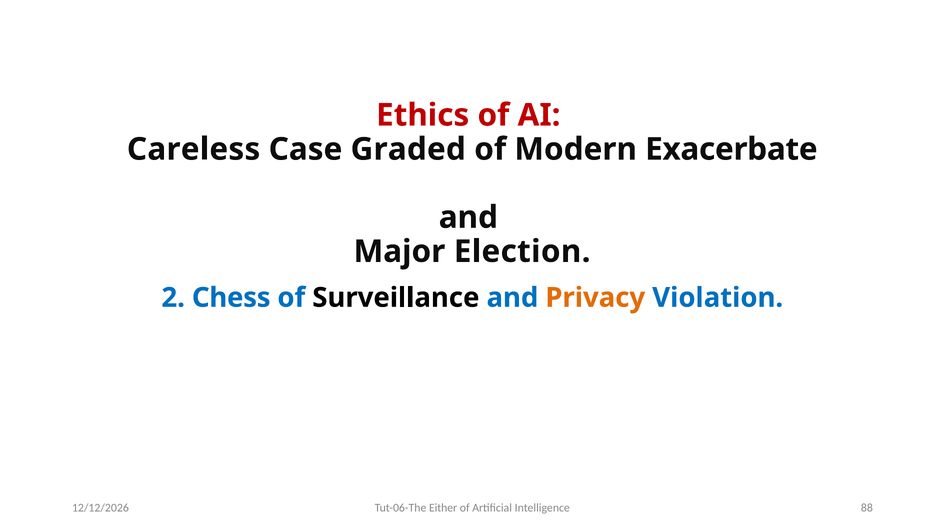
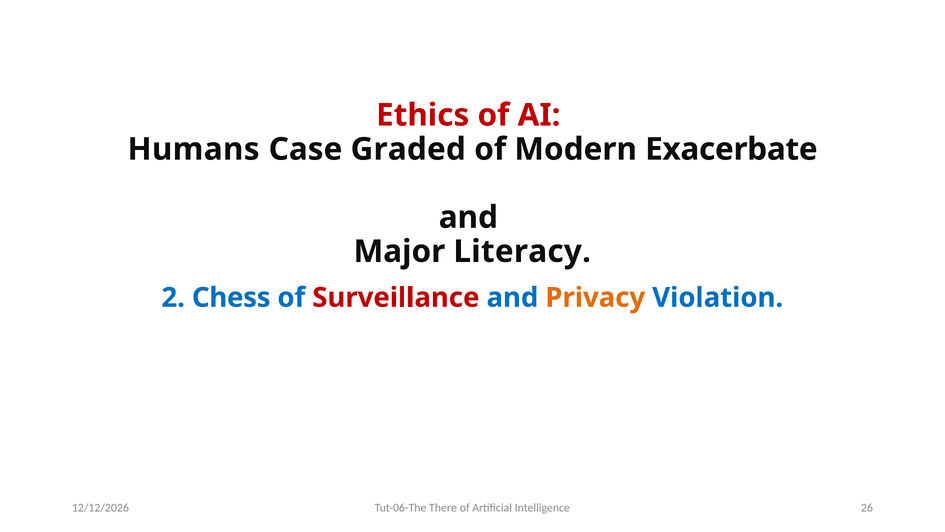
Careless: Careless -> Humans (194, 149)
Election: Election -> Literacy (522, 251)
Surveillance colour: black -> red (396, 297)
Either: Either -> There (443, 508)
88: 88 -> 26 (867, 508)
